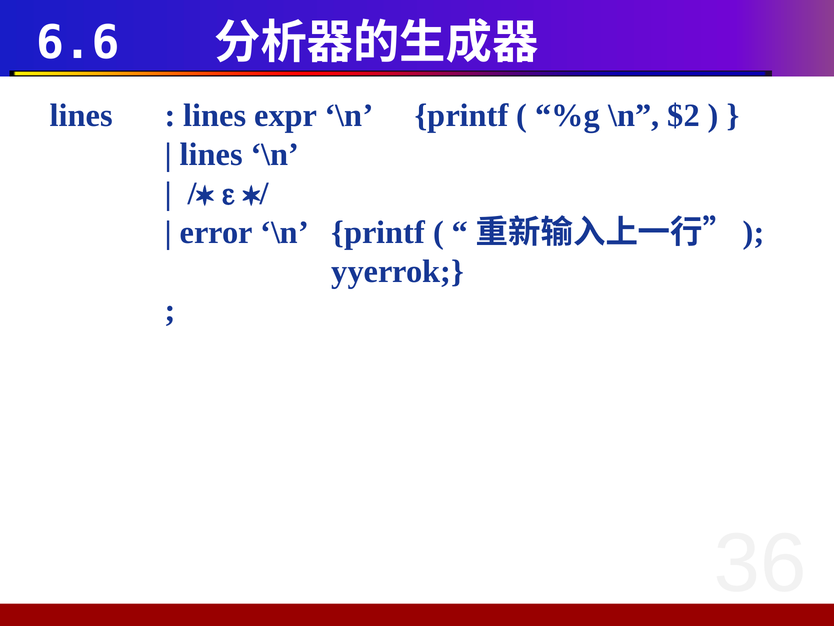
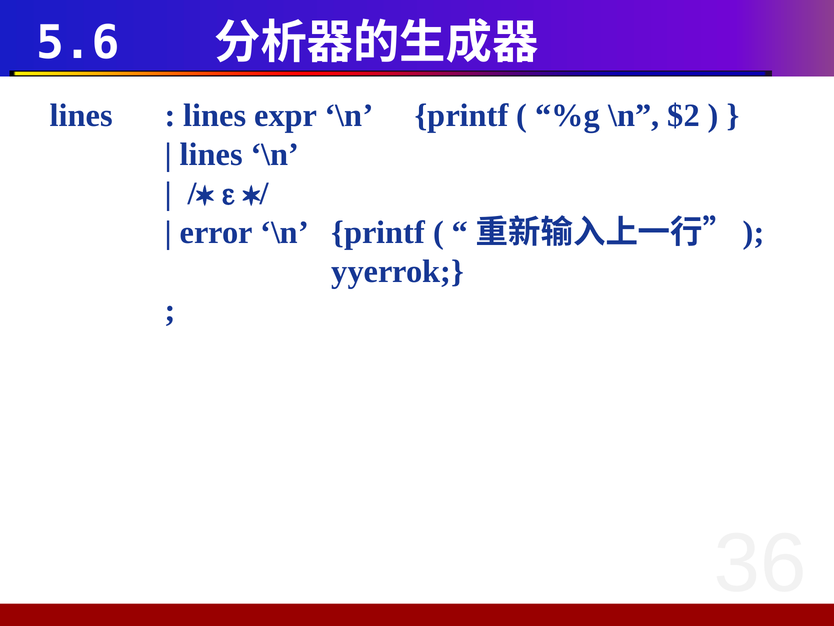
6.6: 6.6 -> 5.6 (78, 43)
